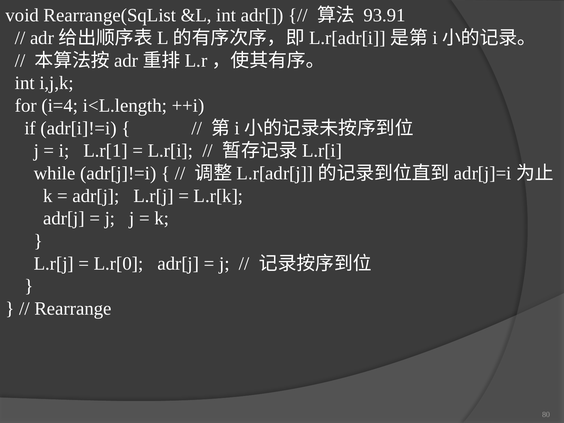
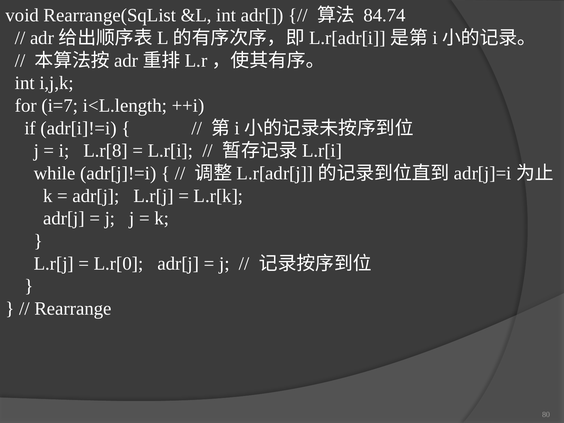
93.91: 93.91 -> 84.74 (385, 15)
i=4: i=4 -> i=7 (60, 106)
L.r[1: L.r[1 -> L.r[8 (106, 151)
